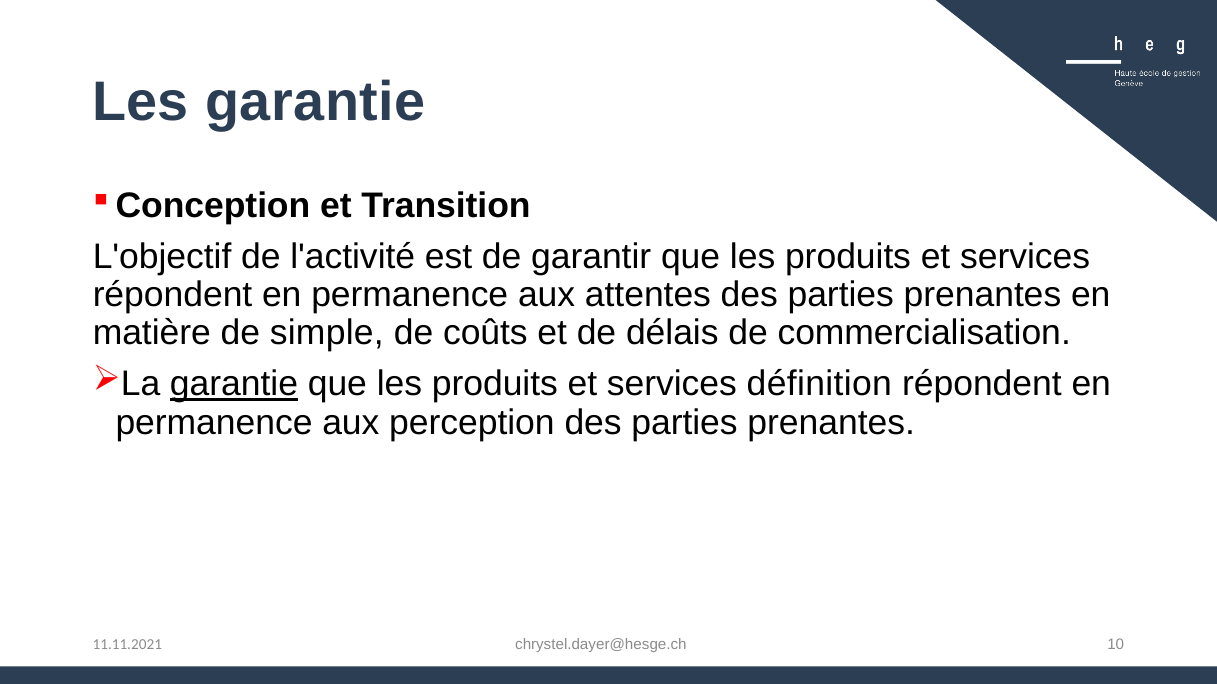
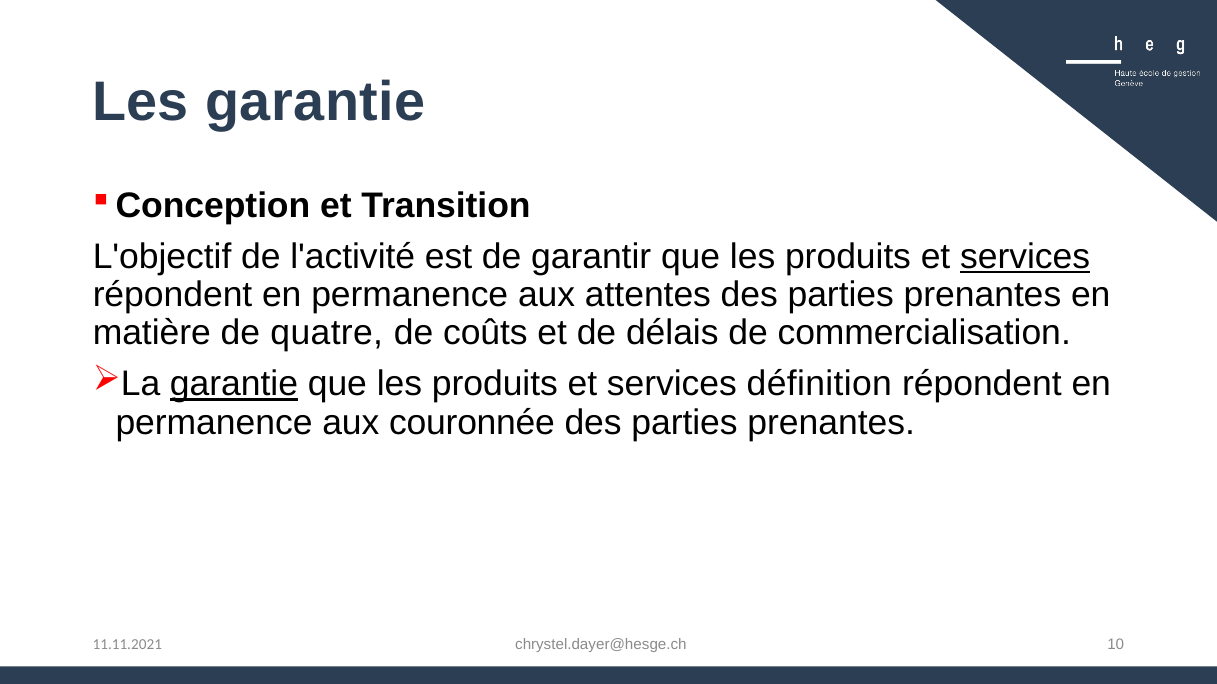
services underline: none -> present (1025, 257)
simple: simple -> quatre (327, 333)
perception: perception -> couronnée (472, 423)
